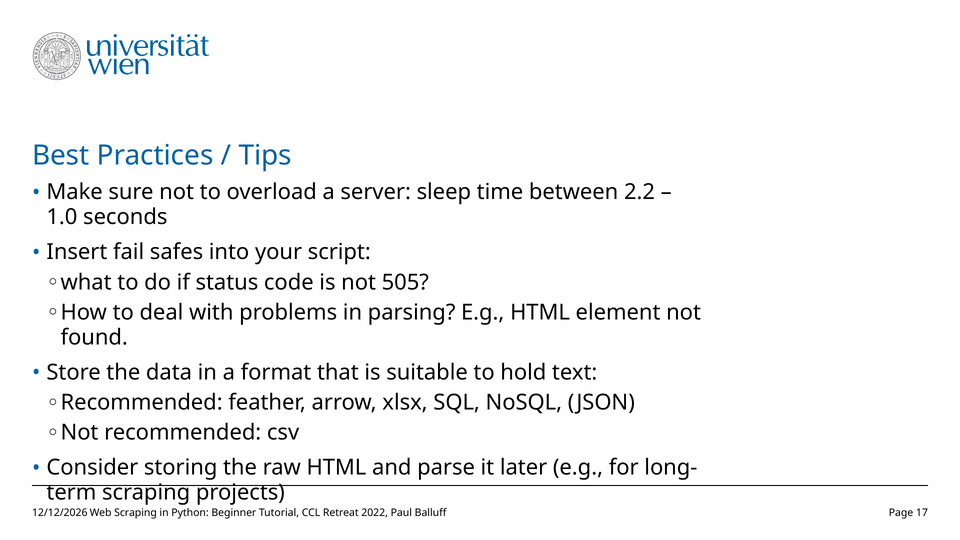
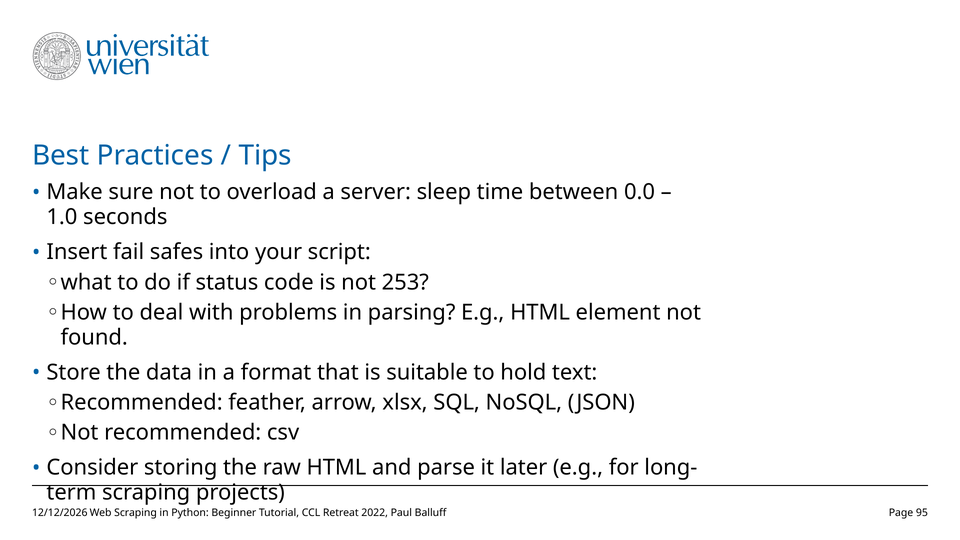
2.2: 2.2 -> 0.0 (640, 192)
505: 505 -> 253 (405, 282)
17: 17 -> 95 (922, 513)
